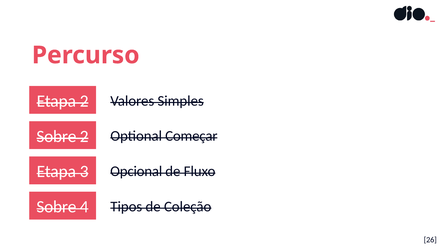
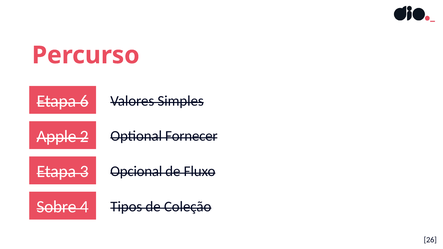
Etapa 2: 2 -> 6 (84, 101)
Sobre: Sobre -> Apple (56, 136)
Começar: Começar -> Fornecer (191, 136)
